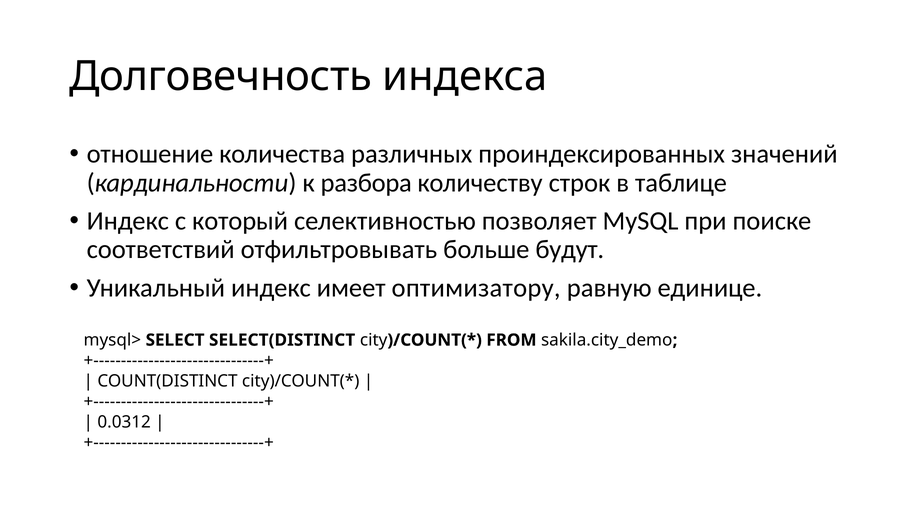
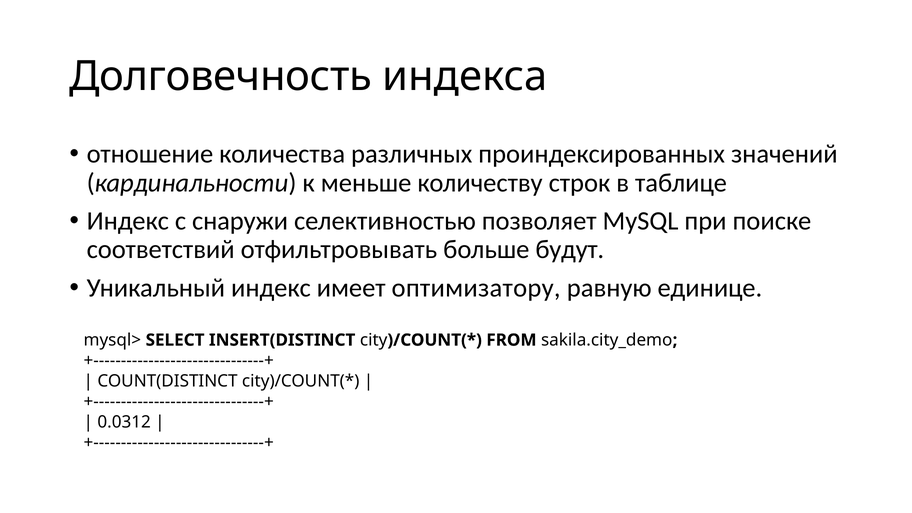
разбора: разбора -> меньше (366, 183)
который: который -> снаружи (240, 221)
SELECT(DISTINCT: SELECT(DISTINCT -> INSERT(DISTINCT (282, 340)
